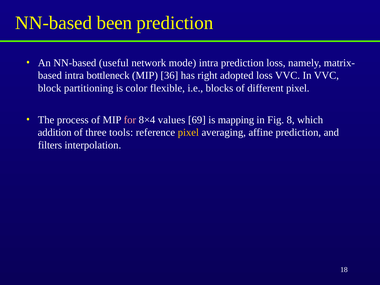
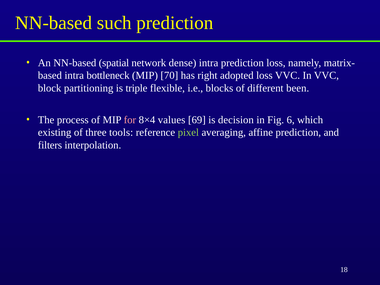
been: been -> such (114, 23)
useful: useful -> spatial (114, 63)
mode: mode -> dense (183, 63)
36: 36 -> 70 (169, 75)
color: color -> triple (136, 88)
different pixel: pixel -> been (298, 88)
mapping: mapping -> decision (236, 120)
8: 8 -> 6 (291, 120)
addition: addition -> existing (55, 132)
pixel colour: yellow -> light green (188, 132)
